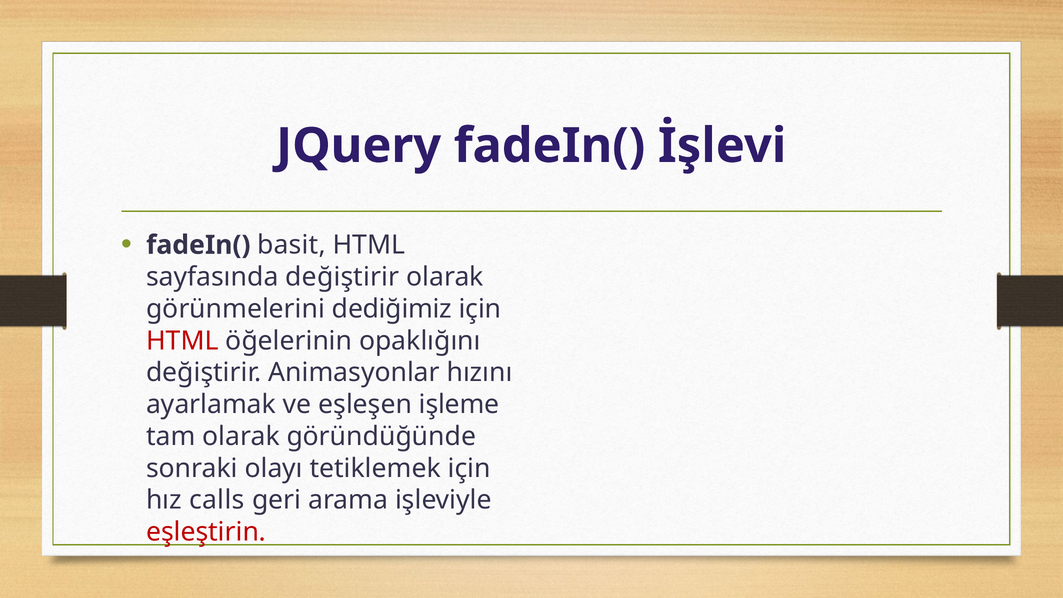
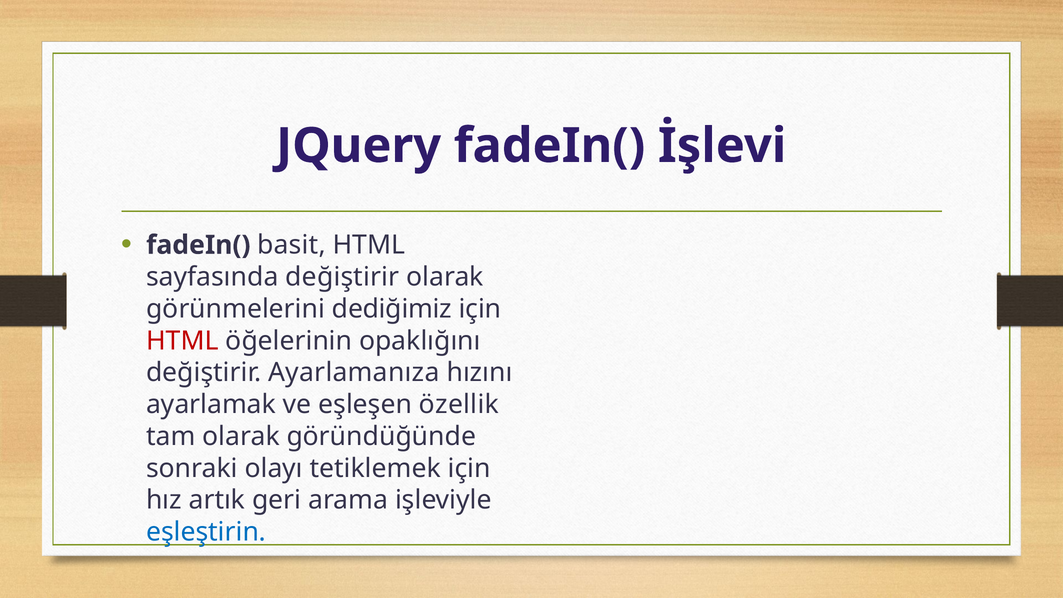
Animasyonlar: Animasyonlar -> Ayarlamanıza (354, 373)
işleme: işleme -> özellik (459, 404)
calls: calls -> artık (217, 500)
eşleştirin colour: red -> blue (206, 532)
